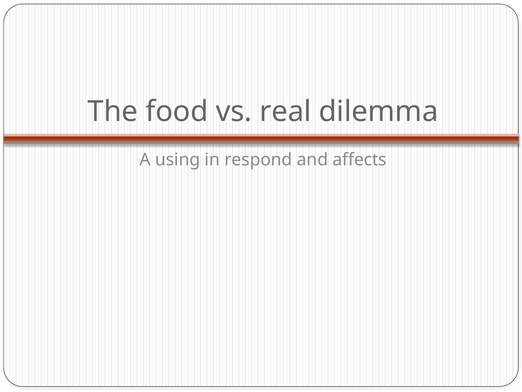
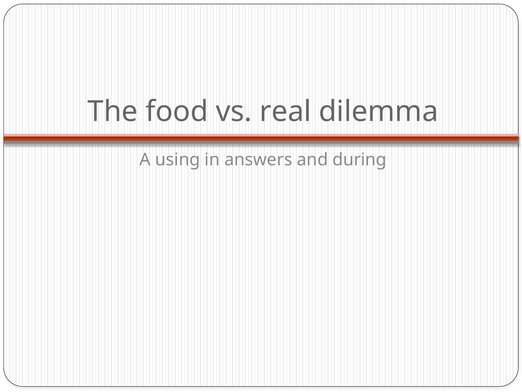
respond: respond -> answers (258, 160)
affects: affects -> during (360, 160)
